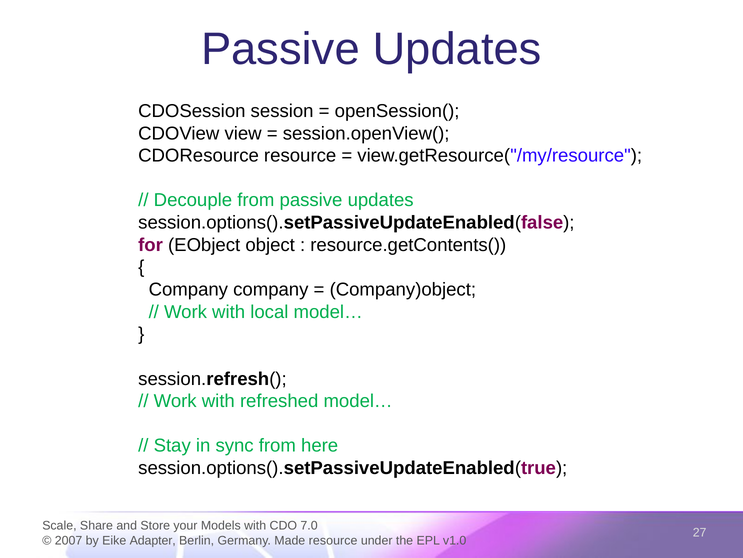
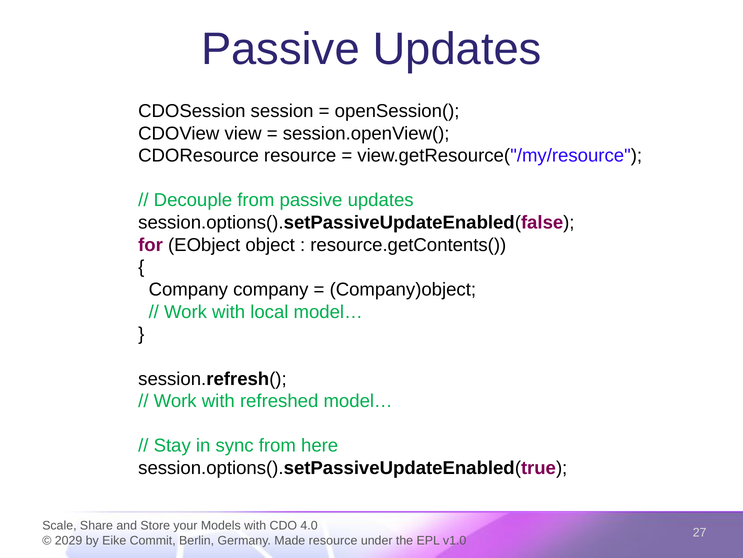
7.0: 7.0 -> 4.0 (309, 525)
2007: 2007 -> 2029 (69, 540)
Adapter: Adapter -> Commit (153, 540)
